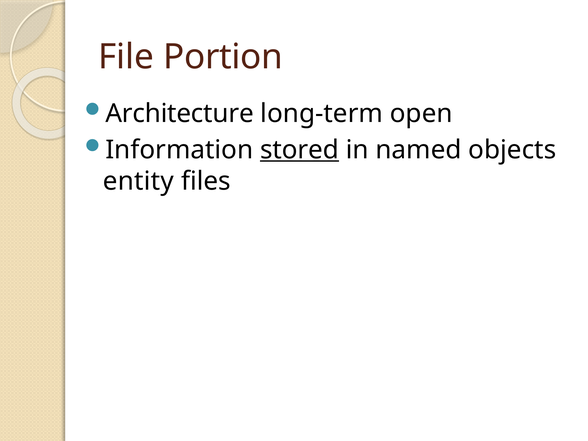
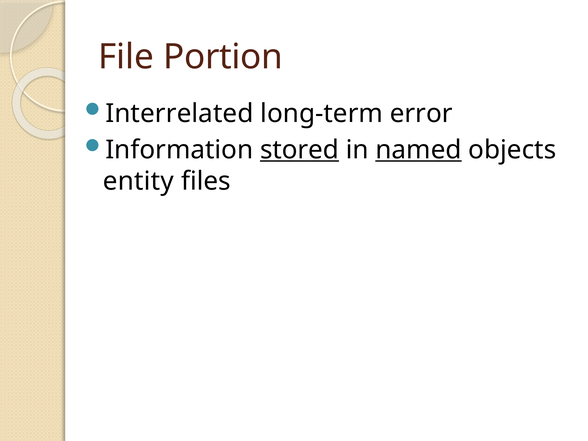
Architecture: Architecture -> Interrelated (179, 114)
open: open -> error (421, 114)
named underline: none -> present (419, 150)
